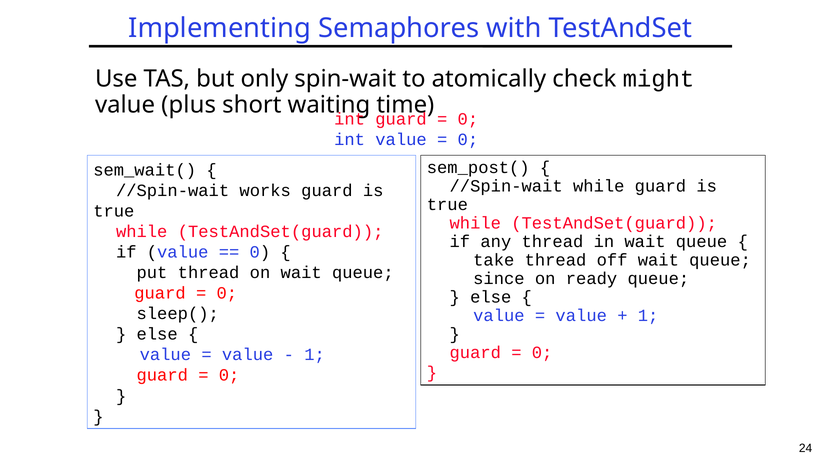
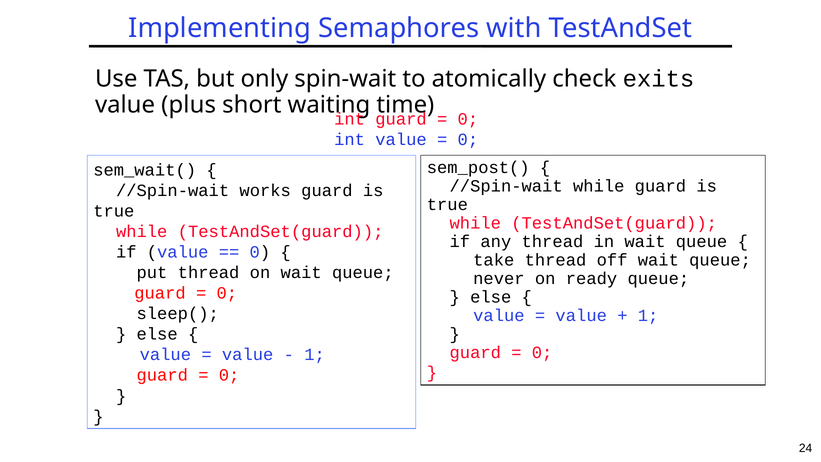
might: might -> exits (658, 79)
since: since -> never (499, 278)
